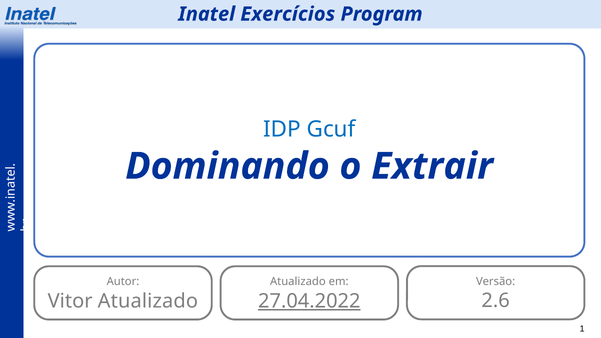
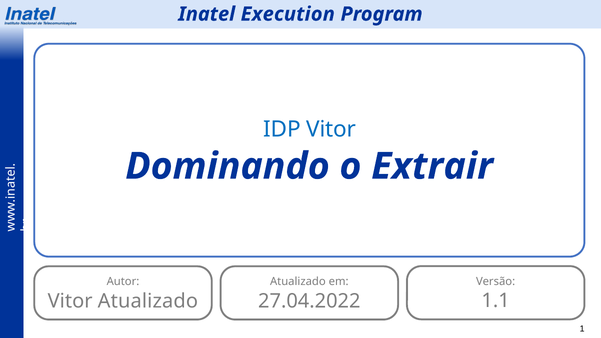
Exercícios: Exercícios -> Execution (288, 14)
IDP Gcuf: Gcuf -> Vitor (331, 129)
2.6: 2.6 -> 1.1 (496, 301)
27.04.2022 underline: present -> none (309, 301)
